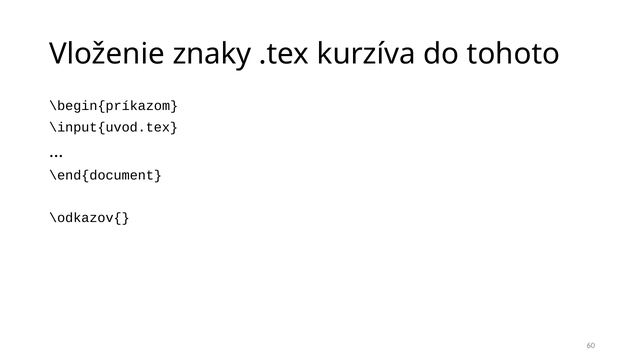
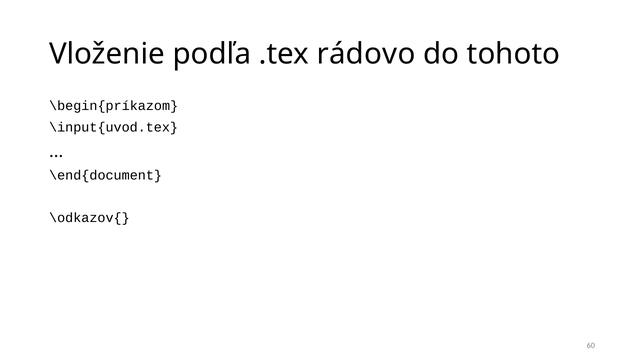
znaky: znaky -> podľa (212, 54)
kurzíva: kurzíva -> rádovo (366, 54)
